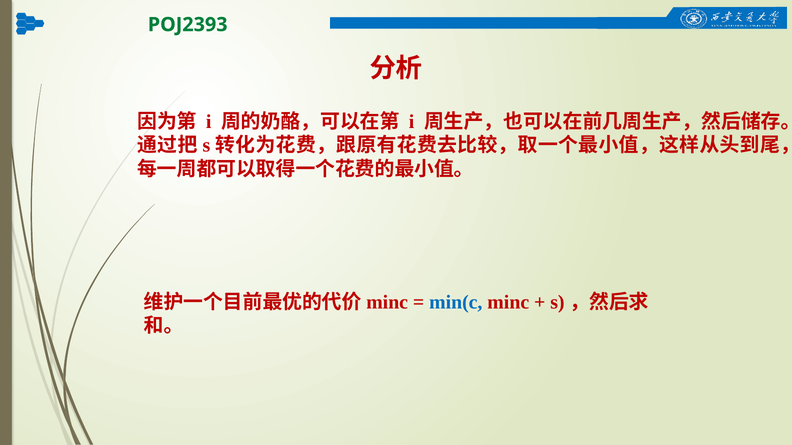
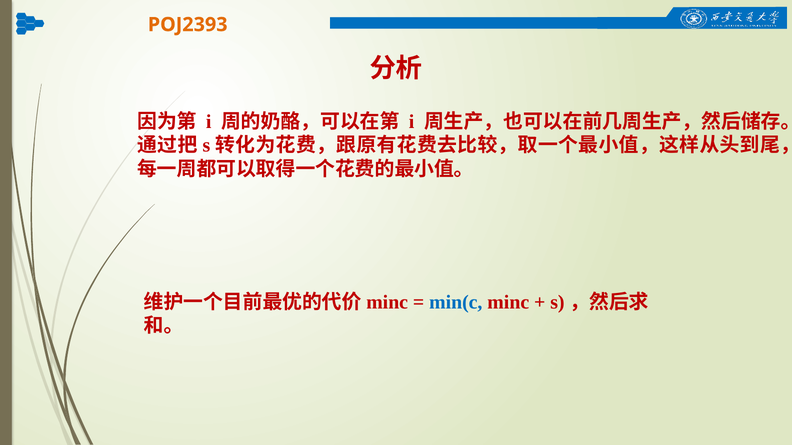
POJ2393 colour: green -> orange (188, 25)
